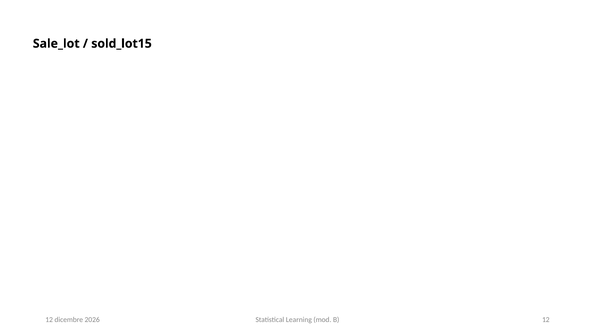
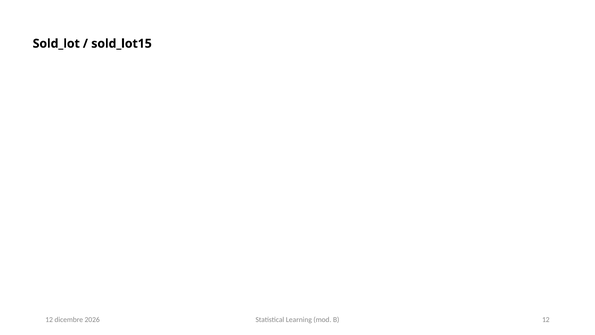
Sale_lot: Sale_lot -> Sold_lot (56, 44)
